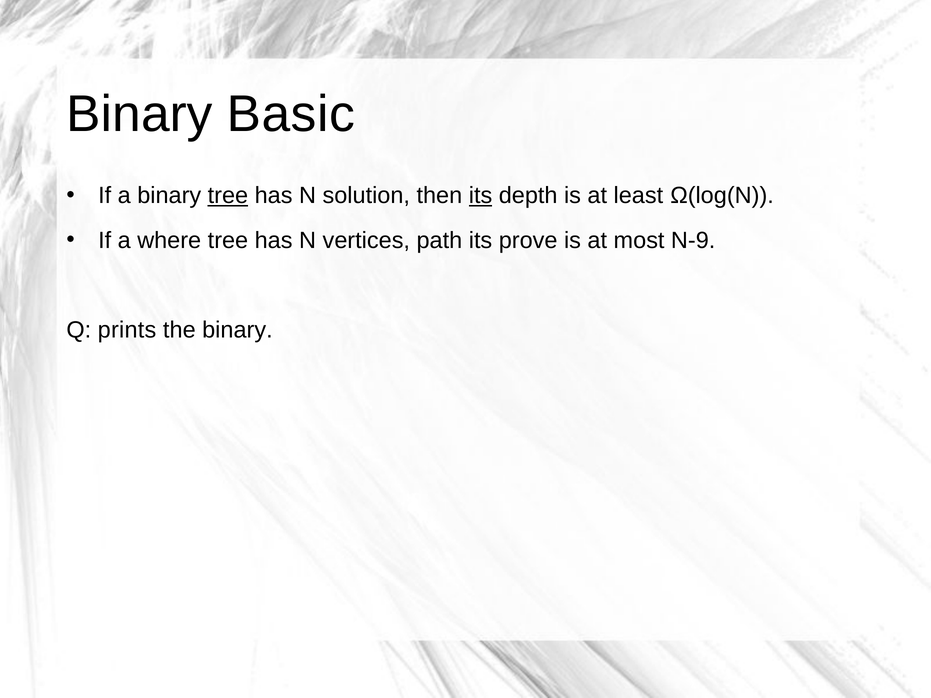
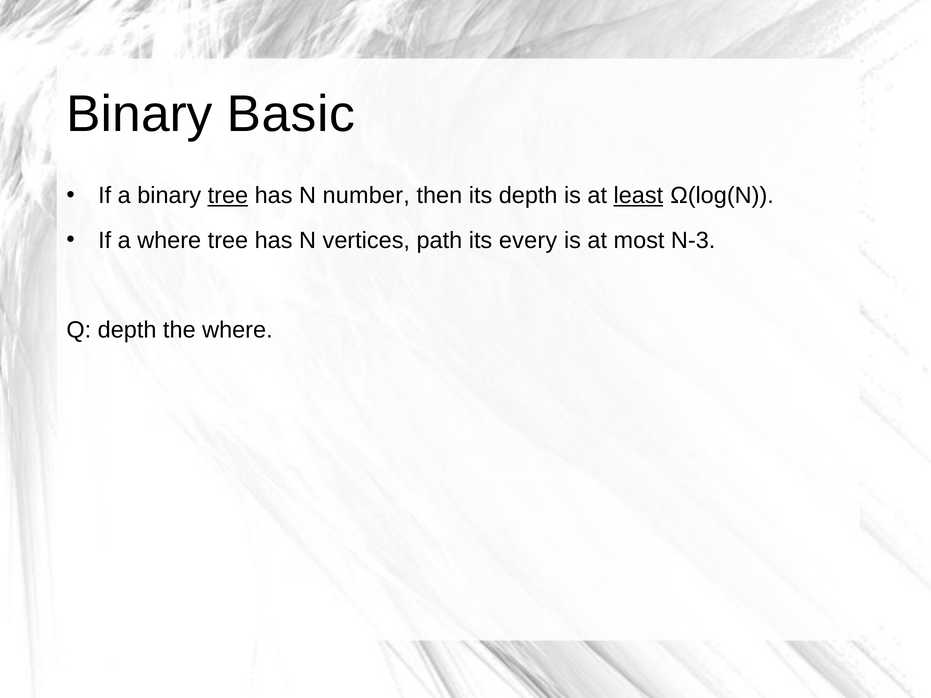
solution: solution -> number (366, 196)
its underline: present -> none (481, 196)
least underline: none -> present (638, 196)
prove: prove -> every (528, 240)
N-9: N-9 -> N-3 (693, 240)
Q prints: prints -> depth (127, 330)
the binary: binary -> where (237, 330)
